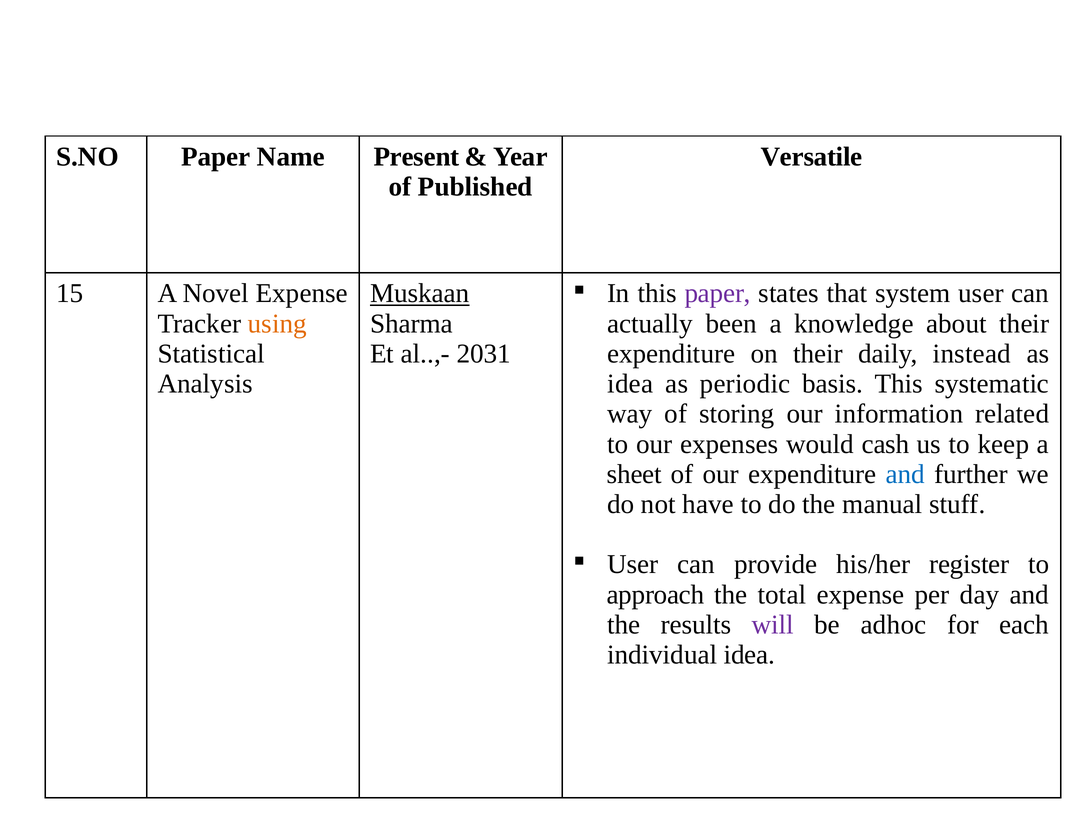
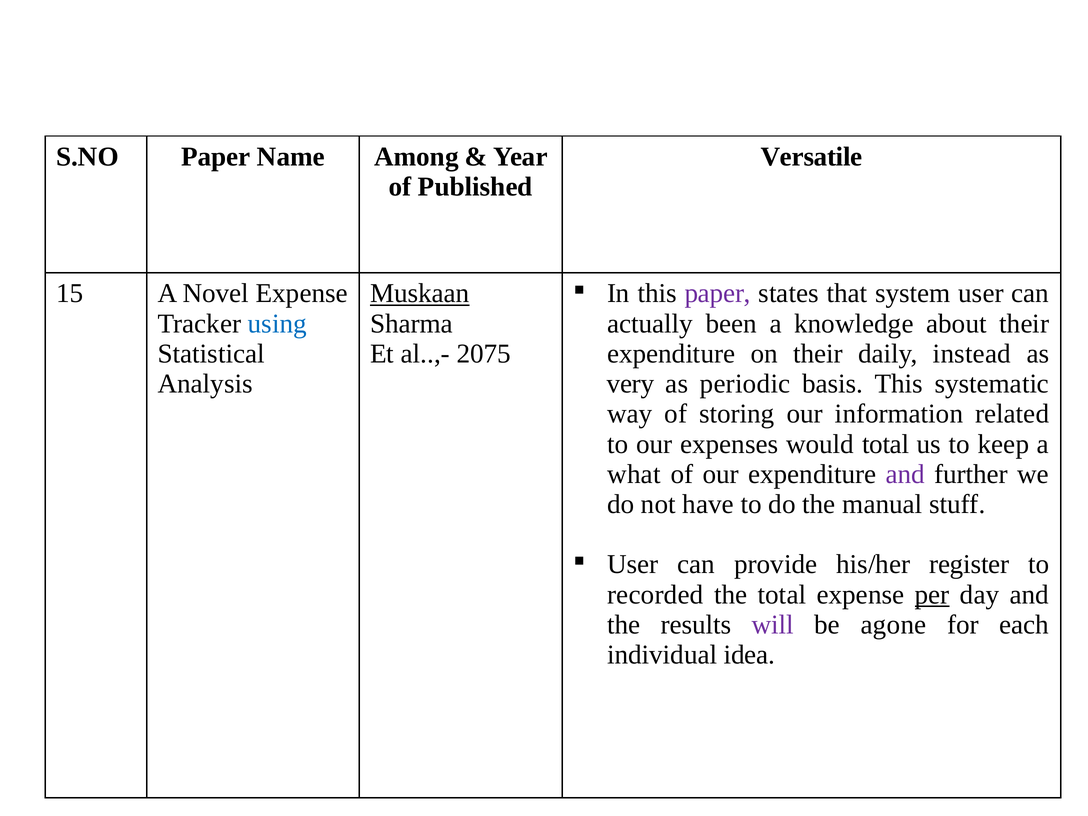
Present: Present -> Among (416, 157)
using colour: orange -> blue (277, 324)
2031: 2031 -> 2075 (484, 354)
idea: idea -> very (631, 384)
would cash: cash -> total (886, 444)
sheet: sheet -> what (634, 474)
and colour: blue -> purple (905, 474)
approach: approach -> recorded (655, 595)
per underline: none -> present (932, 595)
adhoc: adhoc -> agone (893, 625)
